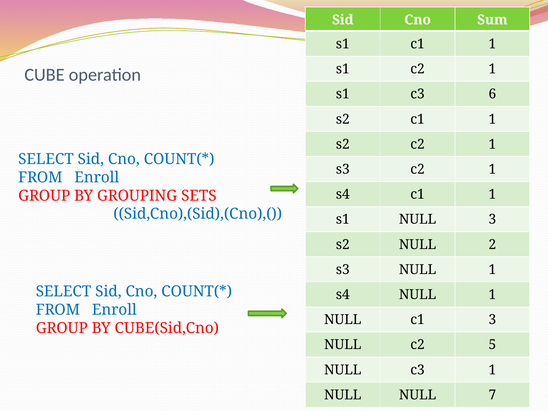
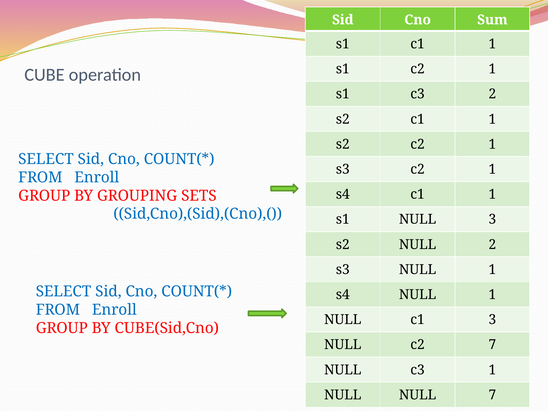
c3 6: 6 -> 2 (492, 94)
c2 5: 5 -> 7 (492, 345)
